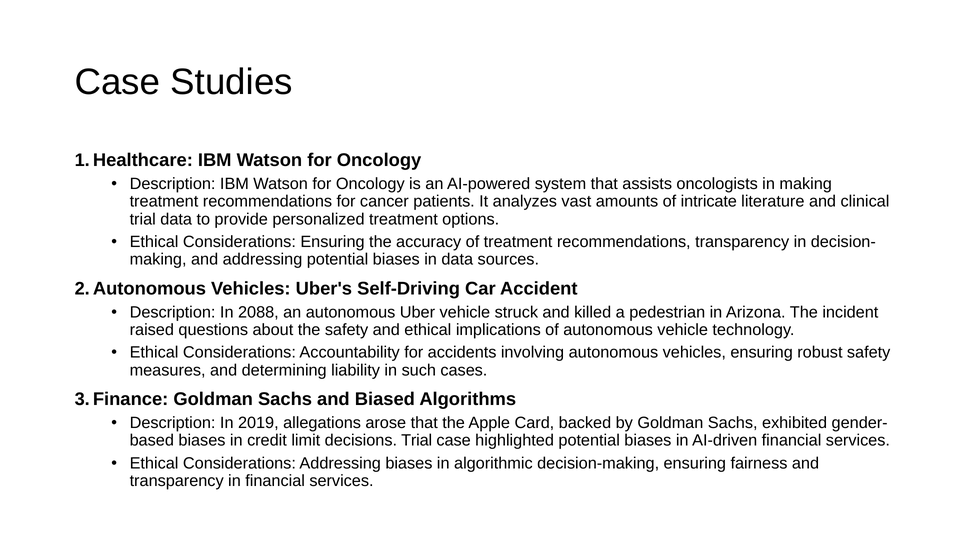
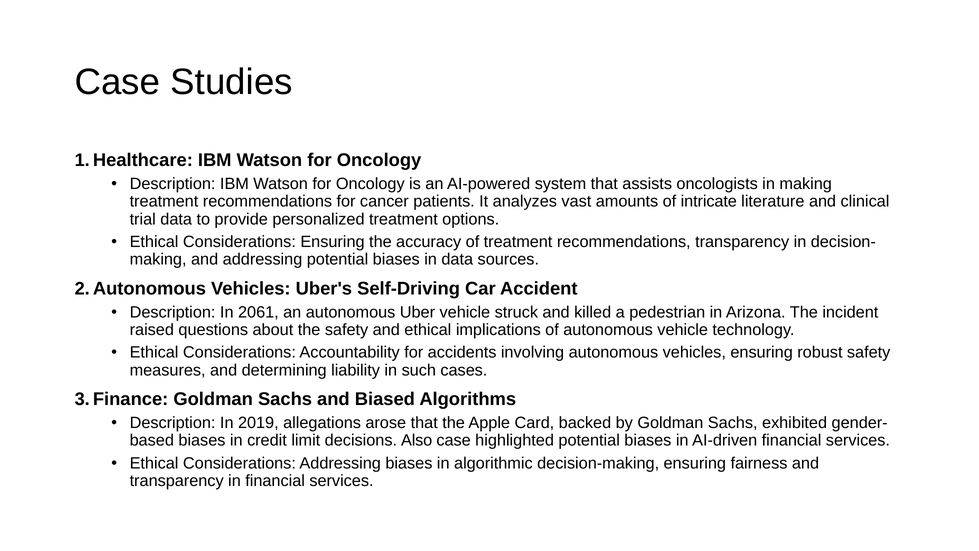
2088: 2088 -> 2061 (258, 312)
decisions Trial: Trial -> Also (417, 440)
